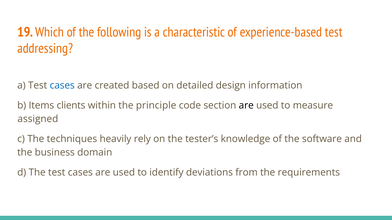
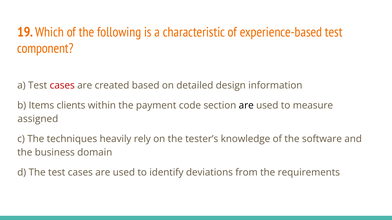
addressing: addressing -> component (45, 48)
cases colour: blue -> red (62, 86)
principle: principle -> payment (156, 106)
